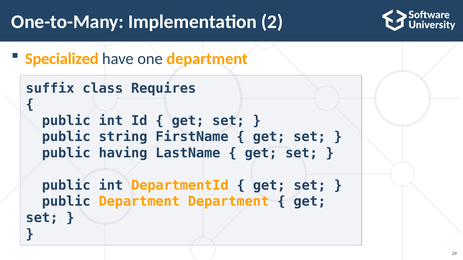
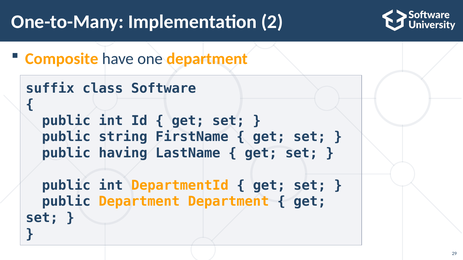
Specialized: Specialized -> Composite (62, 59)
Requires: Requires -> Software (164, 88)
